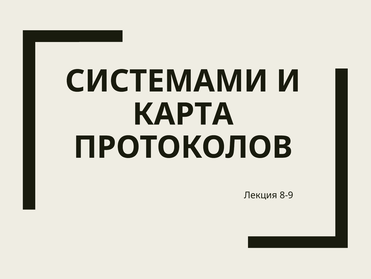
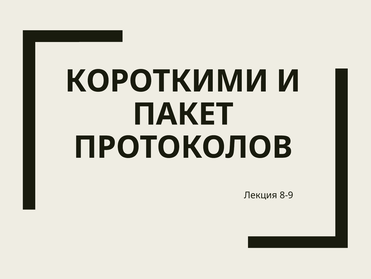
СИСТЕМАМИ: СИСТЕМАМИ -> КОРОТКИМИ (167, 81)
КАРТА: КАРТА -> ПАКЕТ (183, 114)
